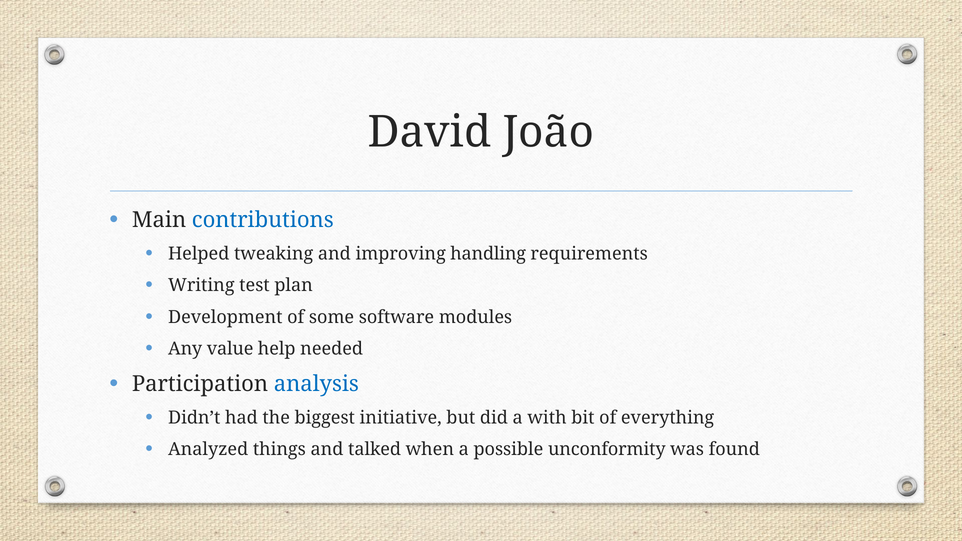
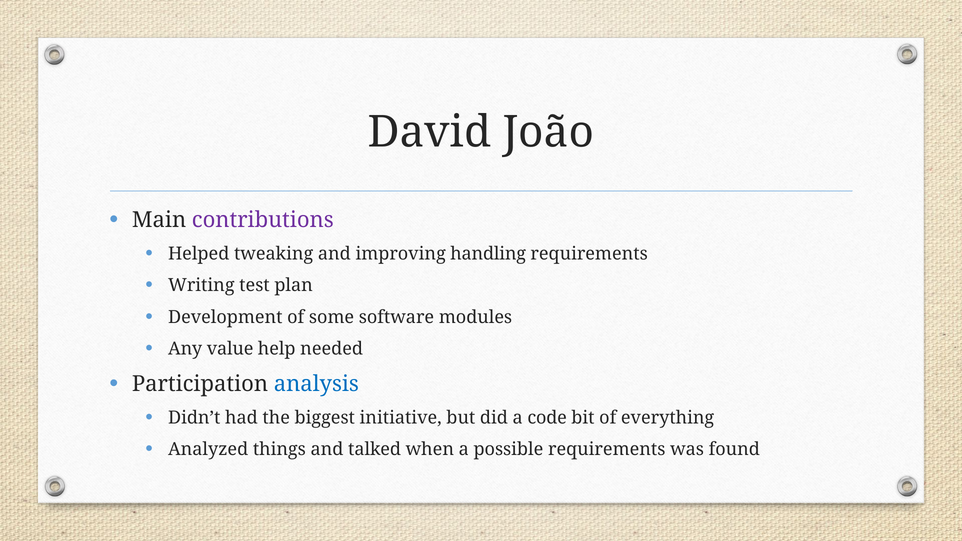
contributions colour: blue -> purple (263, 220)
with: with -> code (547, 418)
possible unconformity: unconformity -> requirements (607, 450)
